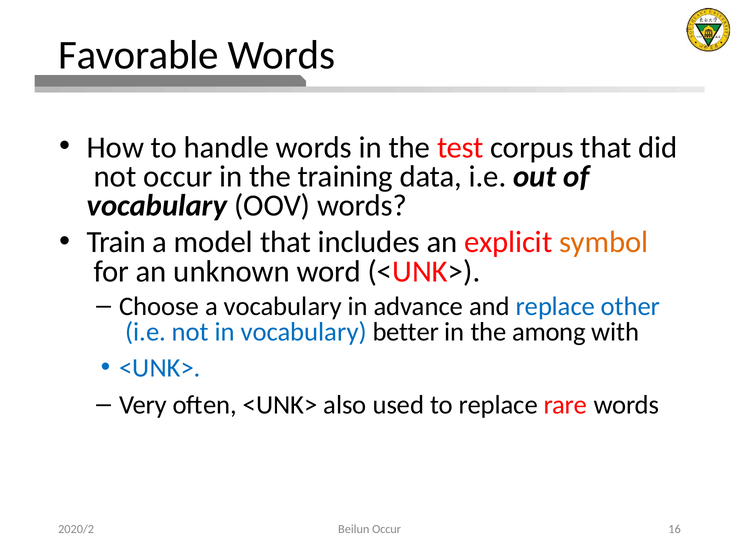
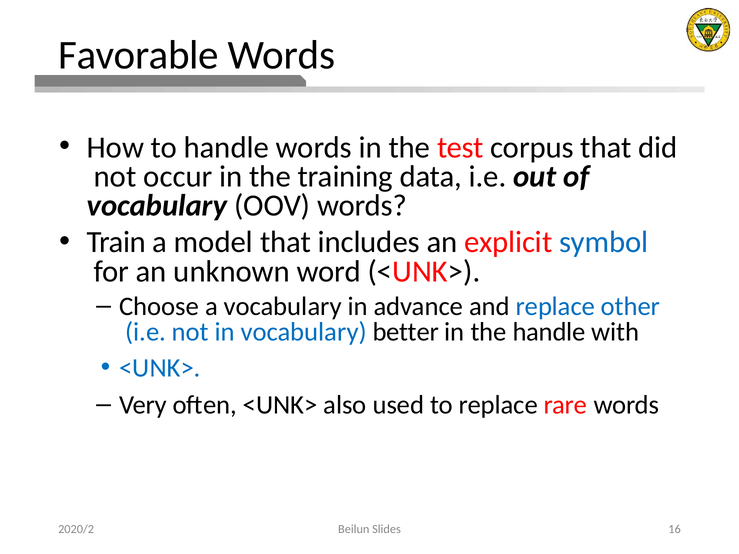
symbol colour: orange -> blue (604, 242)
the among: among -> handle (549, 332)
Beilun Occur: Occur -> Slides (386, 529)
